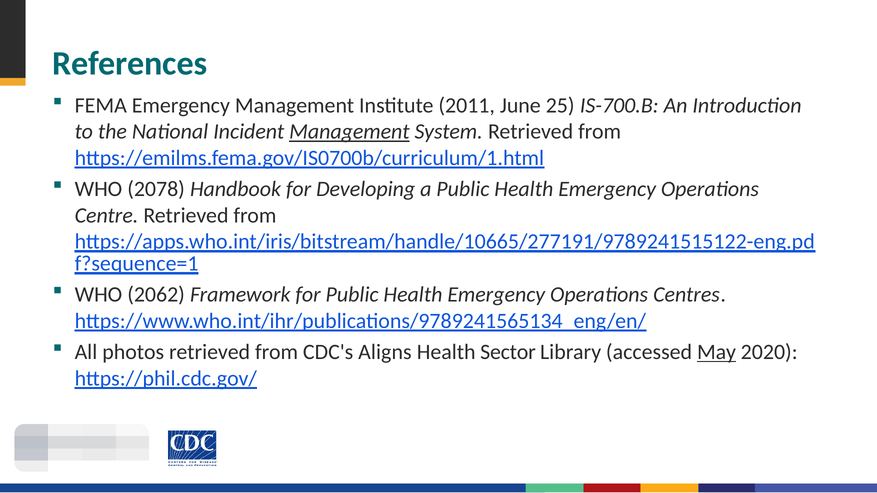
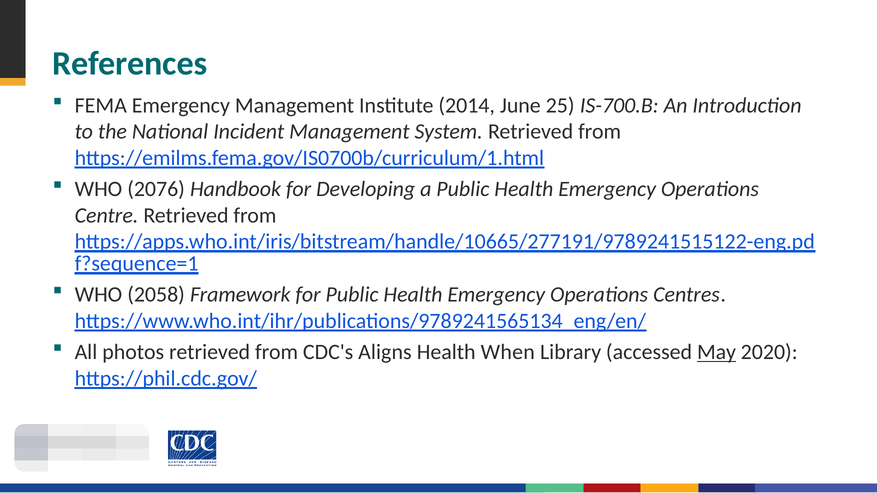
2011: 2011 -> 2014 (467, 105)
Management underline: present -> none (349, 132)
2078: 2078 -> 2076 (156, 189)
2062: 2062 -> 2058 (156, 295)
Sector: Sector -> When (508, 352)
